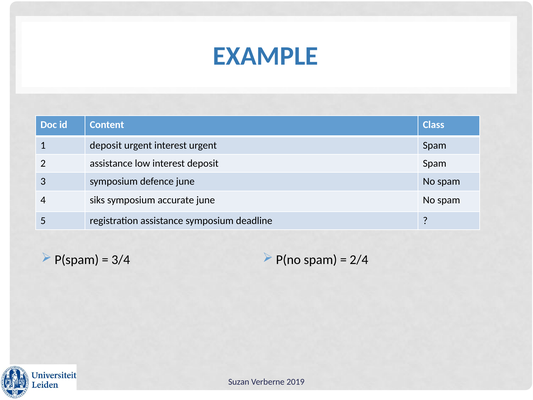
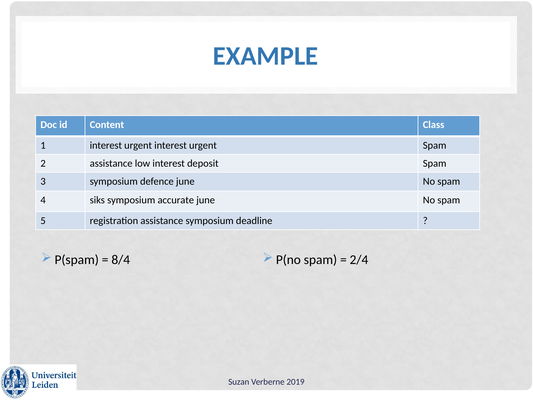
1 deposit: deposit -> interest (106, 145)
3/4: 3/4 -> 8/4 (121, 260)
